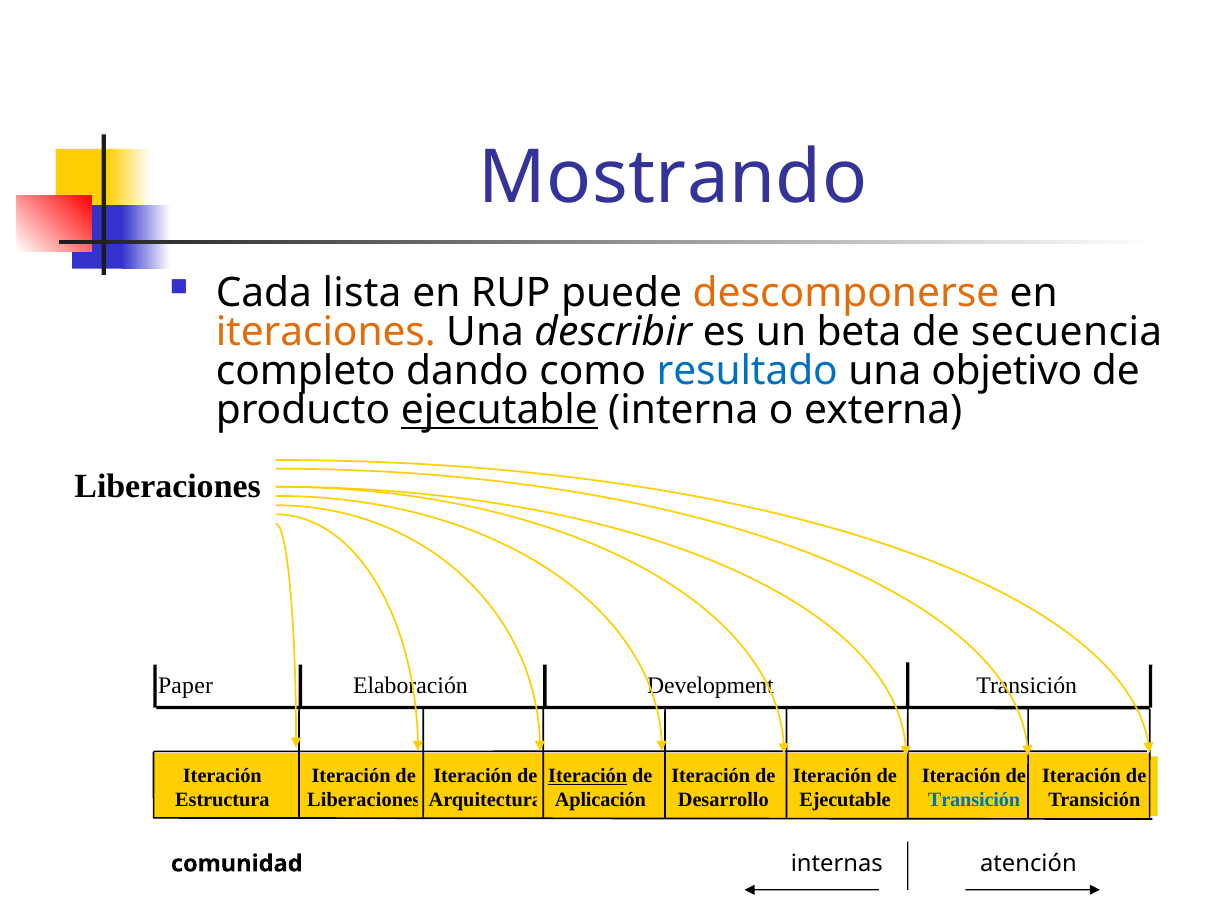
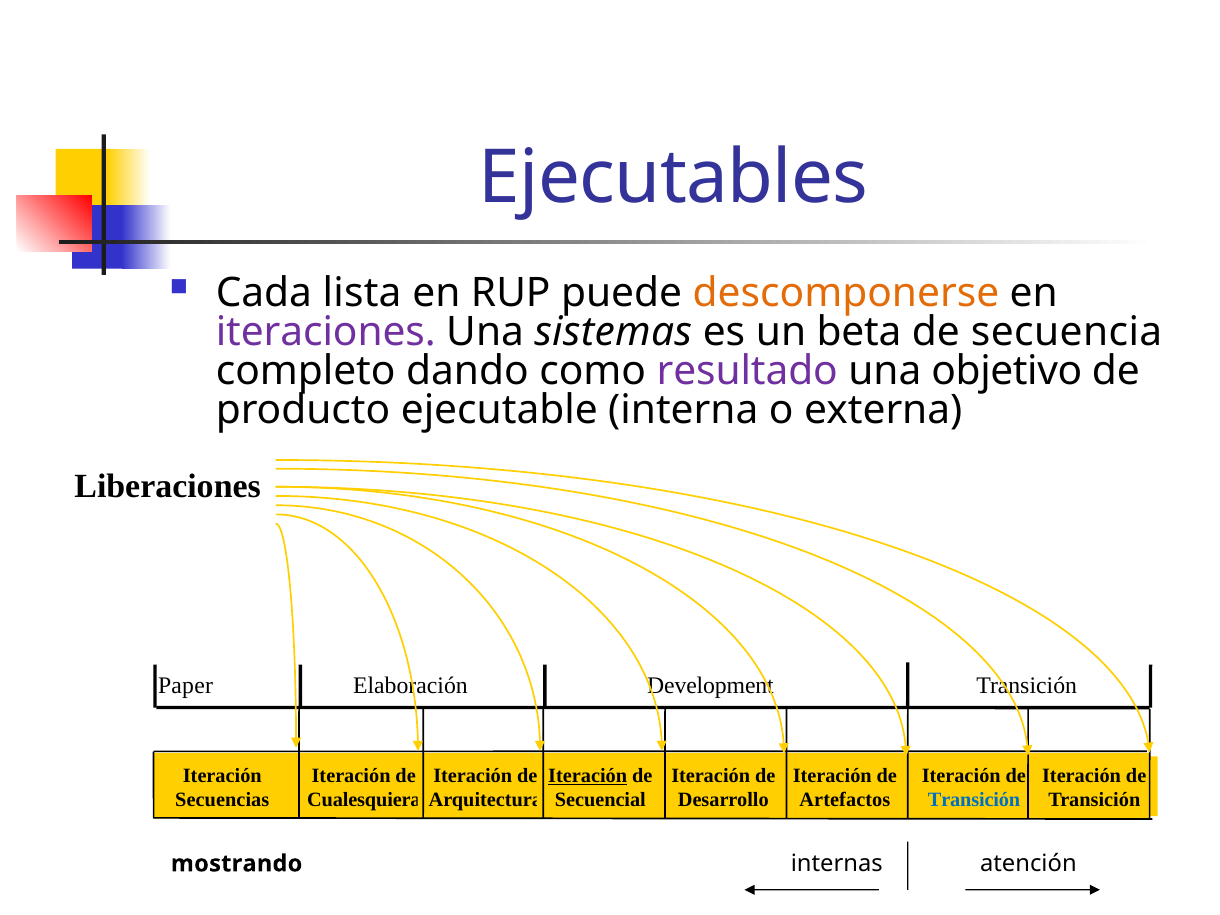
Mostrando: Mostrando -> Ejecutables (674, 178)
iteraciones colour: orange -> purple (326, 332)
describir: describir -> sistemas (613, 332)
resultado colour: blue -> purple (747, 371)
ejecutable underline: present -> none (499, 410)
Estructura: Estructura -> Secuencias (222, 800)
Liberaciones: Liberaciones -> Cualesquiera (364, 800)
Aplicación: Aplicación -> Secuencial (600, 800)
Ejecutable: Ejecutable -> Artefactos (845, 800)
comunidad: comunidad -> mostrando (237, 864)
